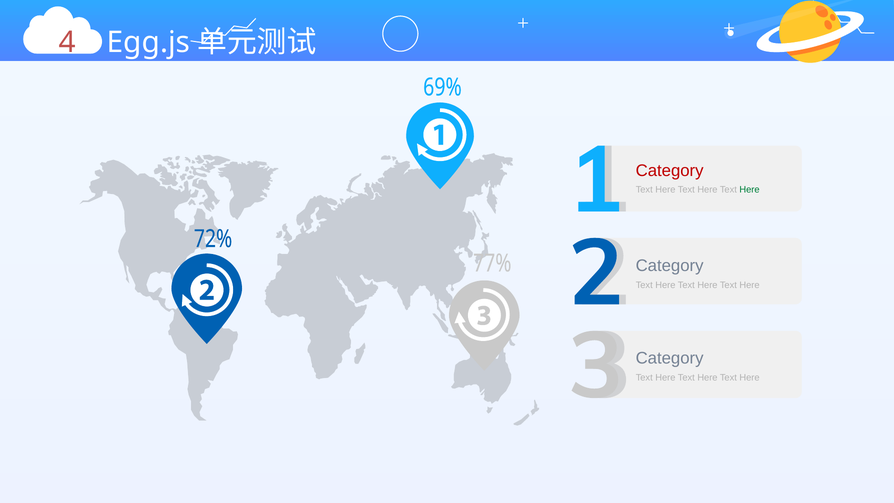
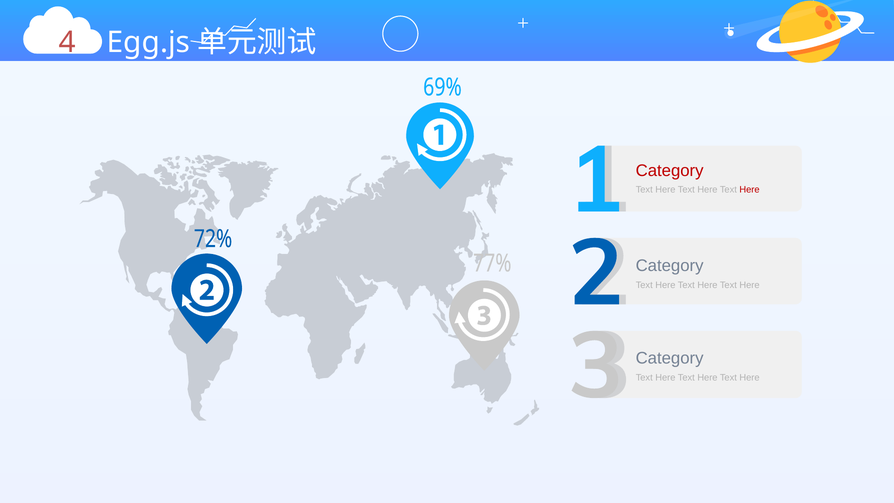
Here colour: green -> red (750, 190)
